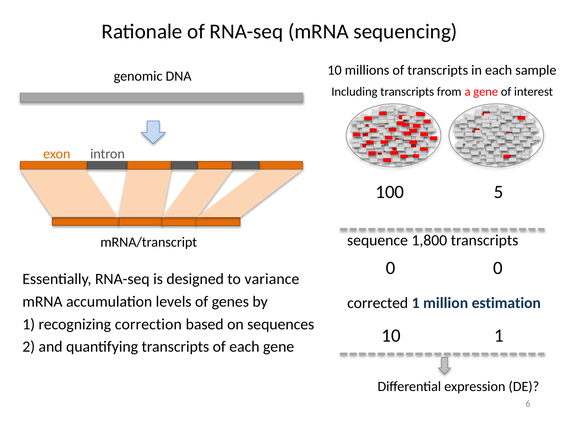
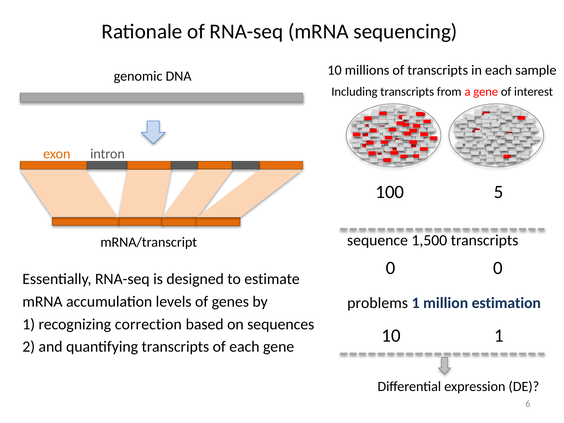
1,800: 1,800 -> 1,500 (429, 240)
variance: variance -> estimate (272, 279)
corrected: corrected -> problems (378, 303)
